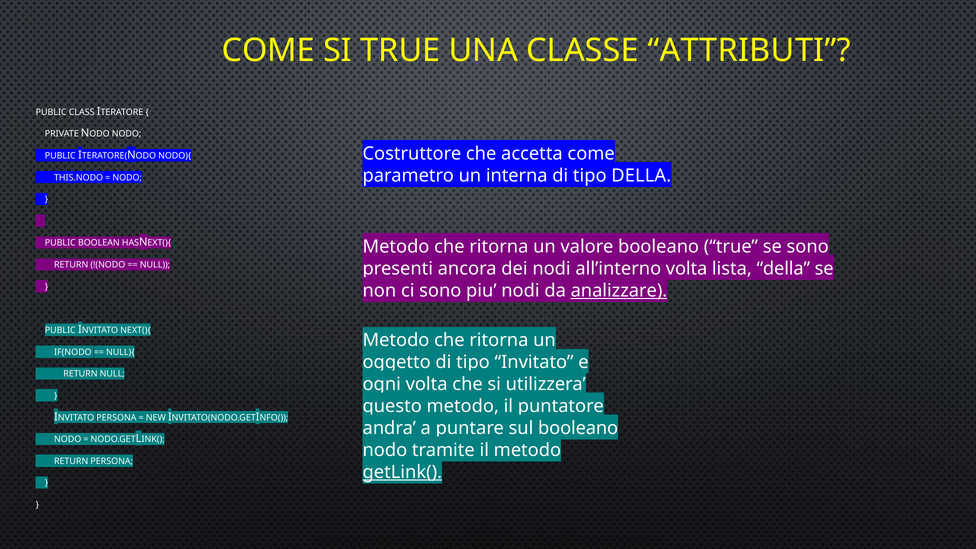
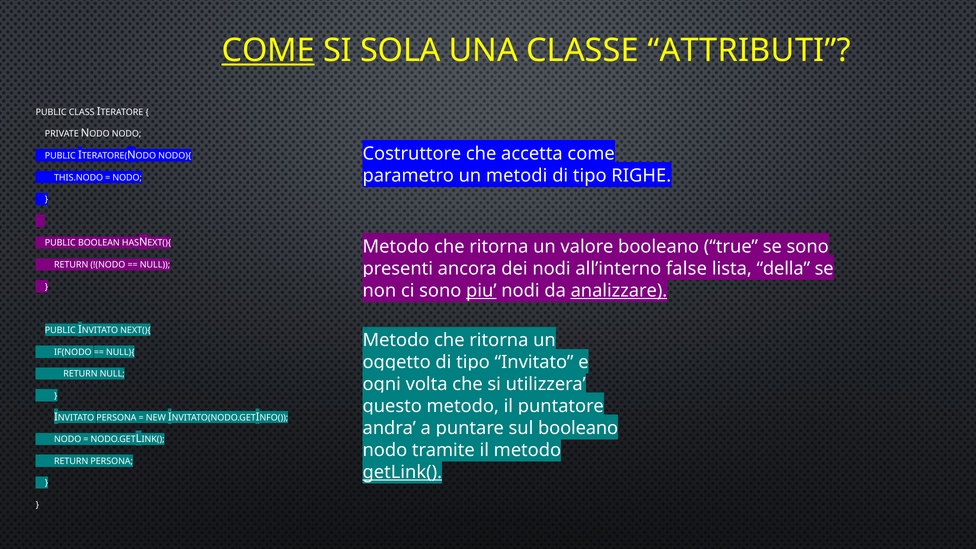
COME underline: none -> present (268, 50)
SI TRUE: TRUE -> SOLA (400, 50)
interna: interna -> metodi (517, 176)
tipo DELLA: DELLA -> RIGHE (641, 176)
volta: volta -> false (686, 269)
piu underline: none -> present (481, 291)
